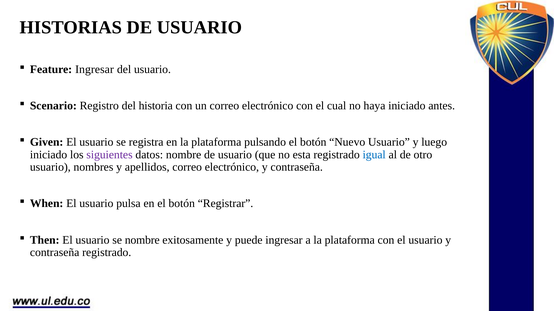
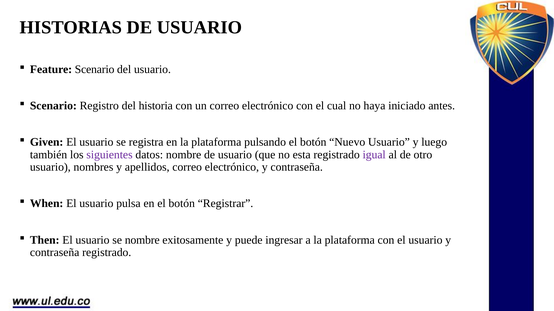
Feature Ingresar: Ingresar -> Scenario (95, 69)
iniciado: iniciado -> también (49, 155)
igual colour: blue -> purple (374, 155)
